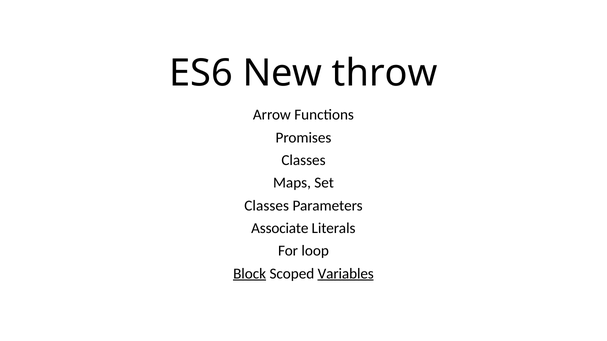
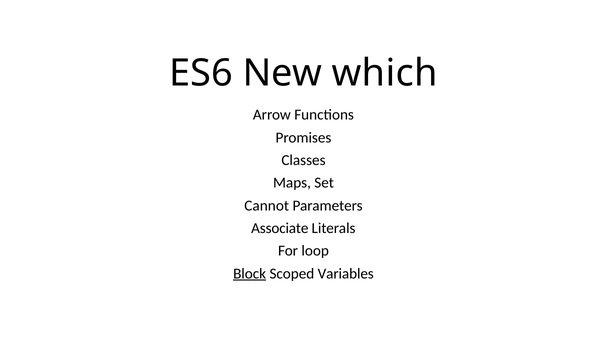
throw: throw -> which (385, 73)
Classes: Classes -> Cannot (267, 206)
Variables underline: present -> none (346, 274)
